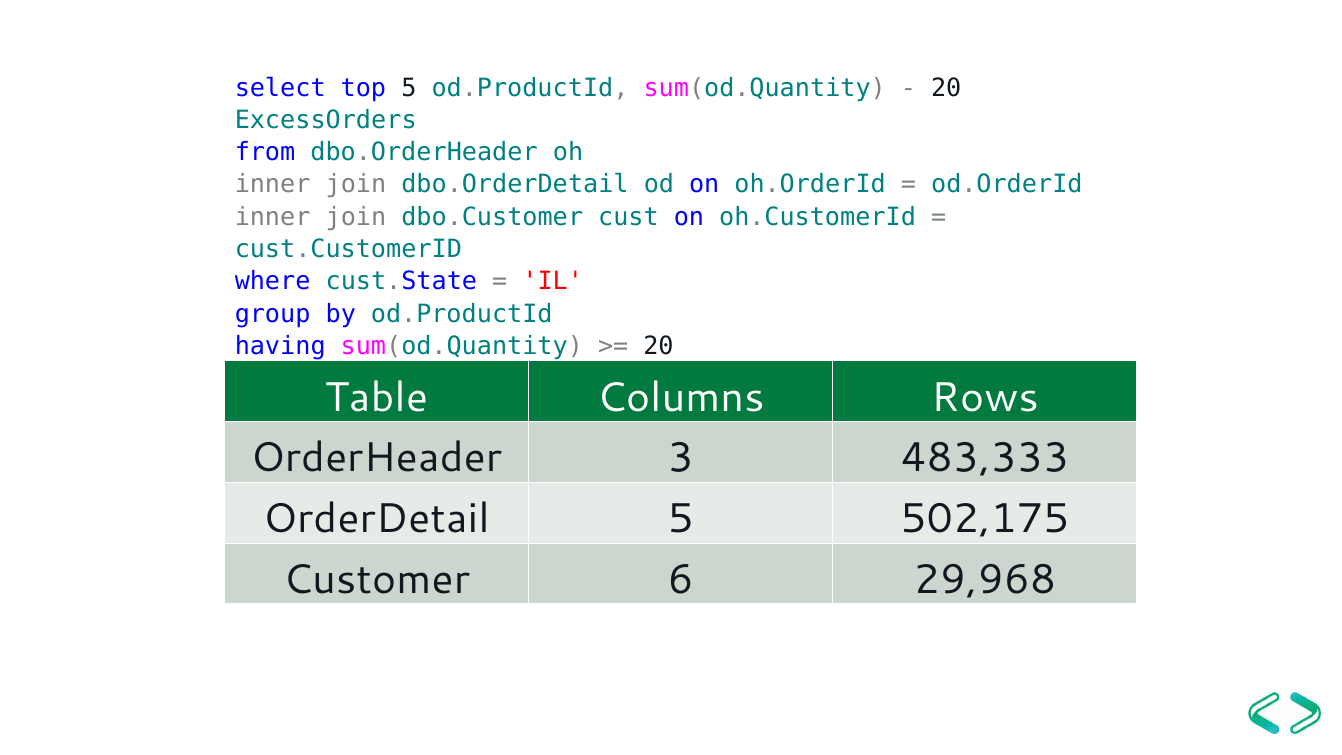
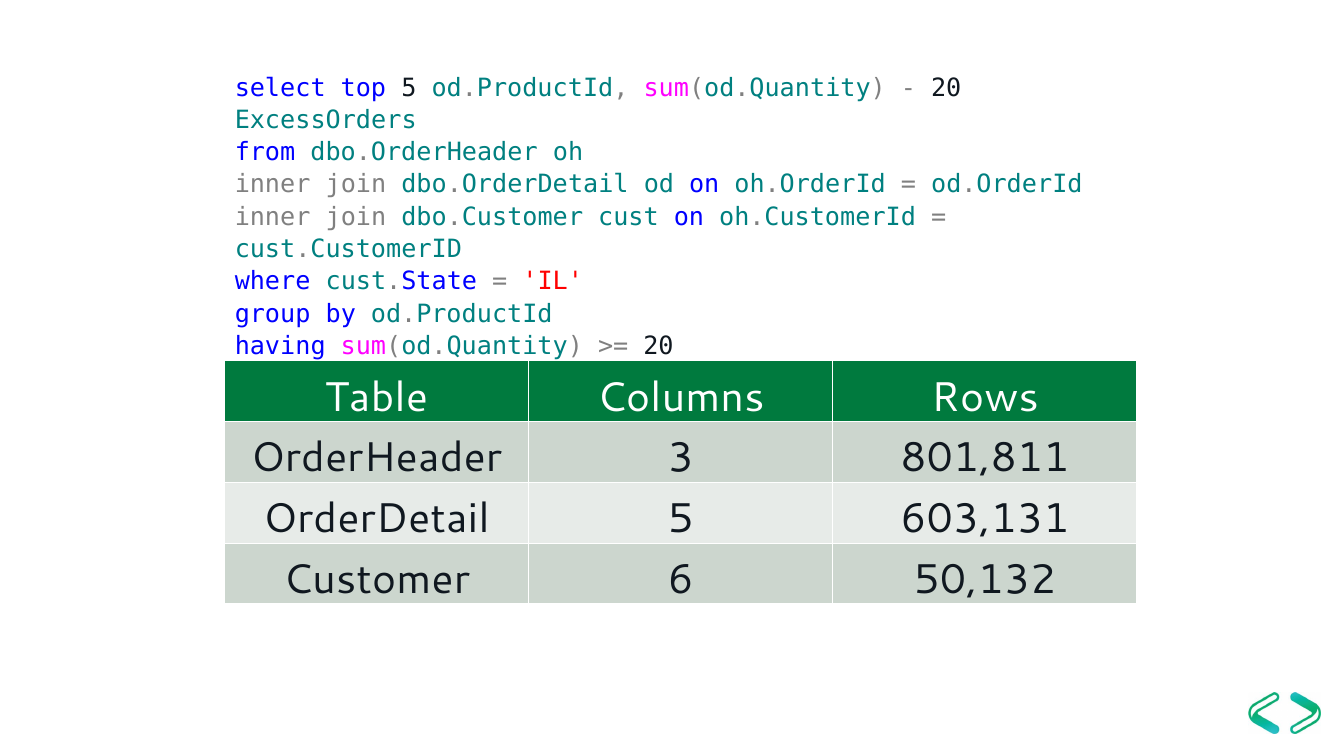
483,333: 483,333 -> 801,811 (985, 458)
502,175: 502,175 -> 603,131 (985, 519)
29,968: 29,968 -> 50,132 (985, 580)
